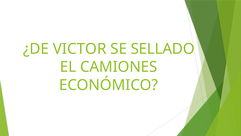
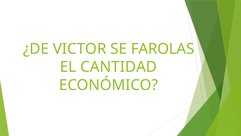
SELLADO: SELLADO -> FAROLAS (163, 49)
CAMIONES: CAMIONES -> CANTIDAD (119, 67)
